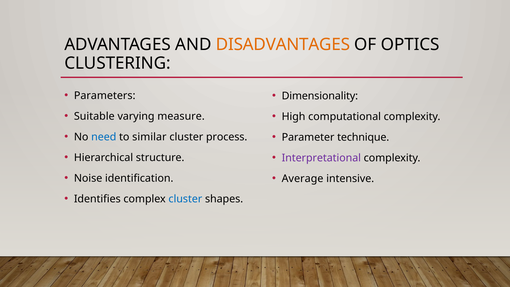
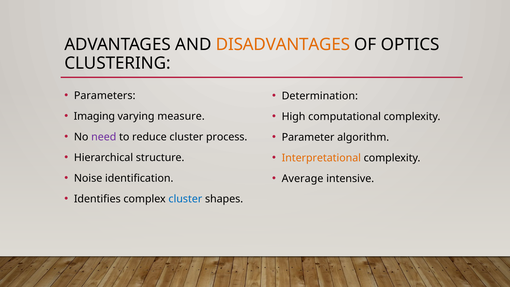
Dimensionality: Dimensionality -> Determination (320, 96)
Suitable: Suitable -> Imaging (94, 116)
need colour: blue -> purple (104, 137)
similar: similar -> reduce (149, 137)
technique: technique -> algorithm (363, 137)
Interpretational colour: purple -> orange (321, 158)
